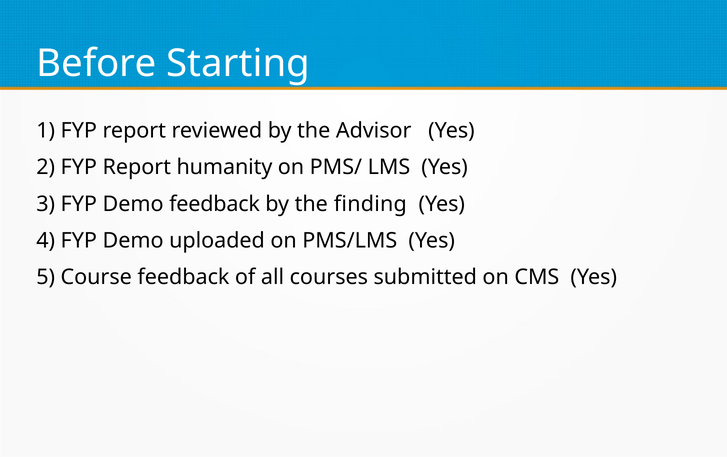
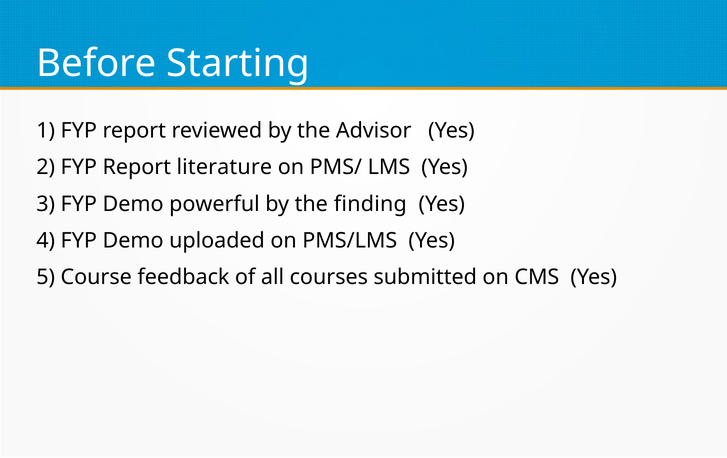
humanity: humanity -> literature (224, 167)
Demo feedback: feedback -> powerful (214, 204)
